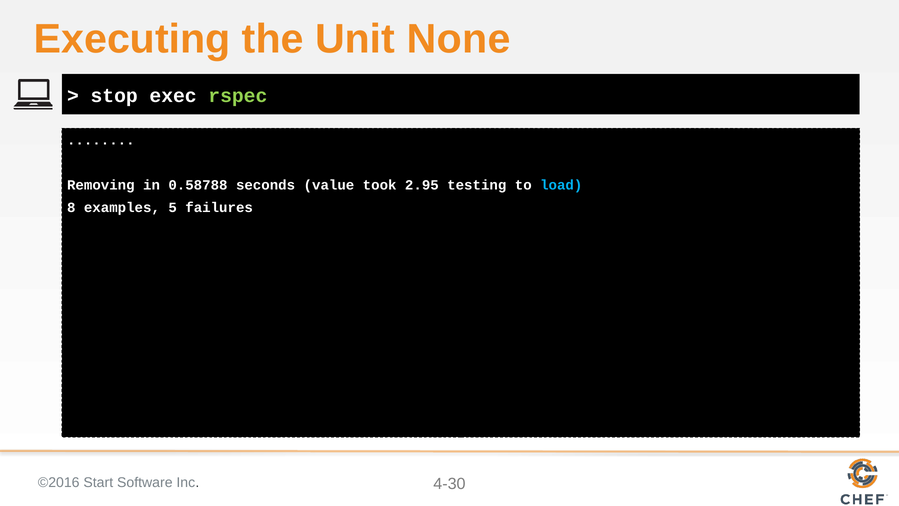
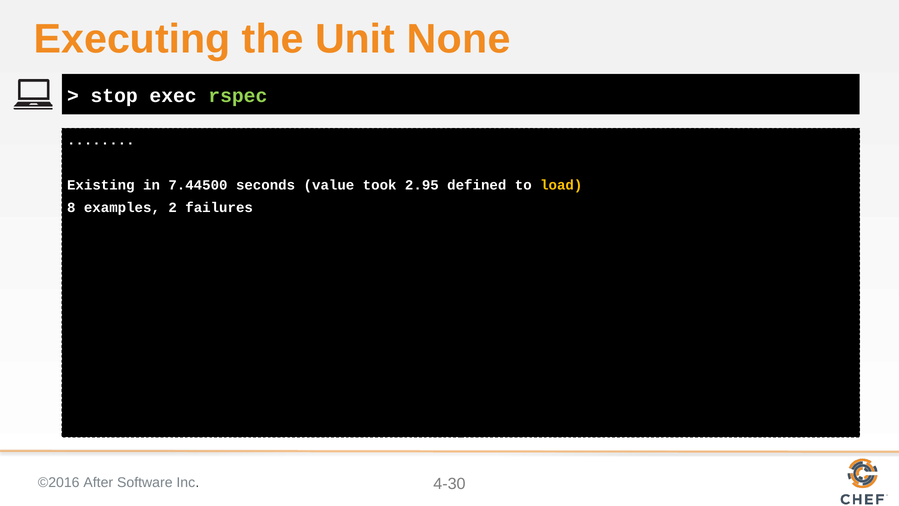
Removing: Removing -> Existing (101, 185)
0.58788: 0.58788 -> 7.44500 (198, 185)
testing: testing -> defined (477, 185)
load colour: light blue -> yellow (561, 185)
5: 5 -> 2 (173, 207)
Start: Start -> After (98, 482)
